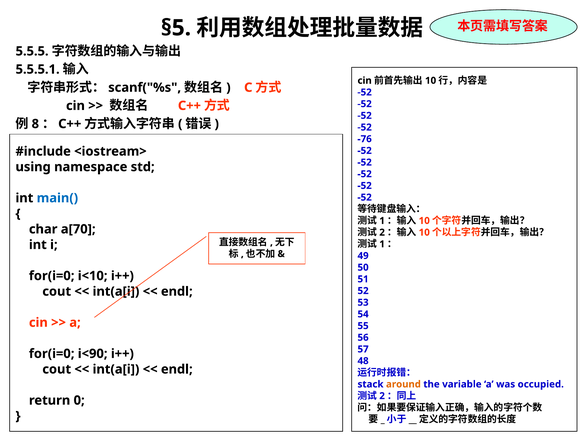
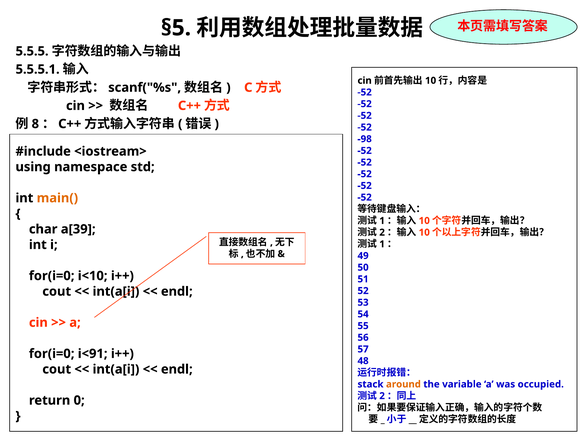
-76: -76 -> -98 (365, 139)
main( colour: blue -> orange (57, 198)
a[70: a[70 -> a[39 (78, 229)
i<90: i<90 -> i<91 (93, 354)
